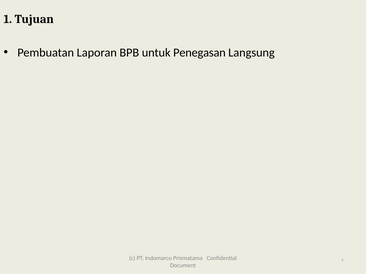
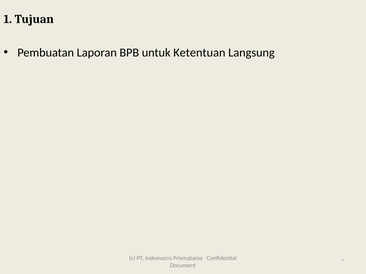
Penegasan: Penegasan -> Ketentuan (199, 53)
